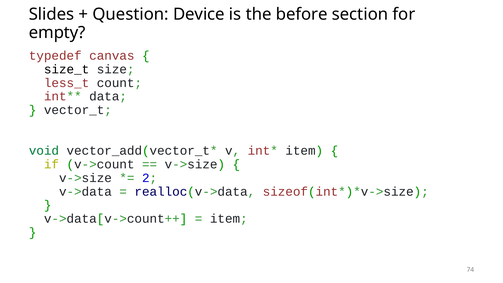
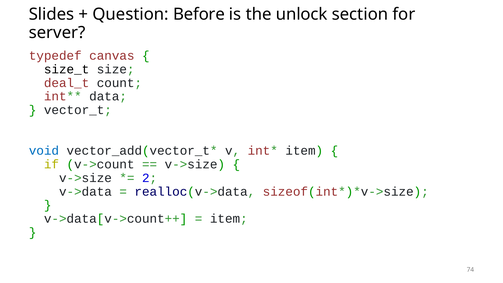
Device: Device -> Before (199, 14)
before: before -> unlock (302, 14)
empty: empty -> server (57, 33)
less_t: less_t -> deal_t (67, 83)
void colour: green -> blue (44, 151)
